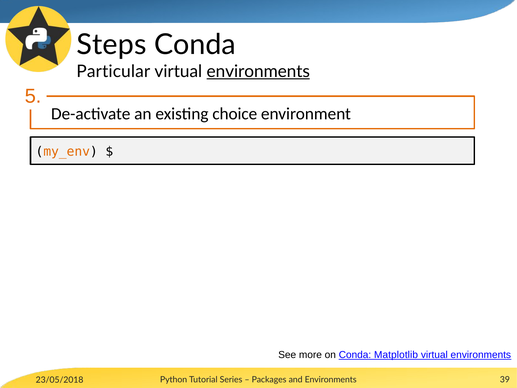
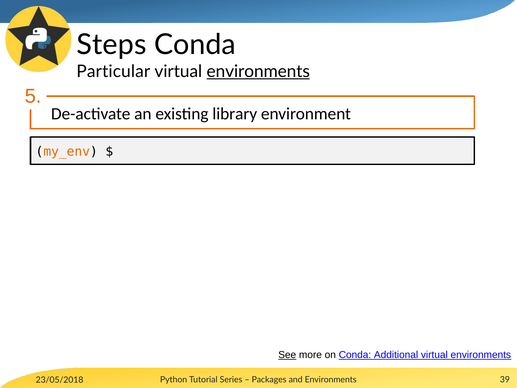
choice: choice -> library (235, 114)
See underline: none -> present (287, 355)
Matplotlib: Matplotlib -> Additional (396, 355)
